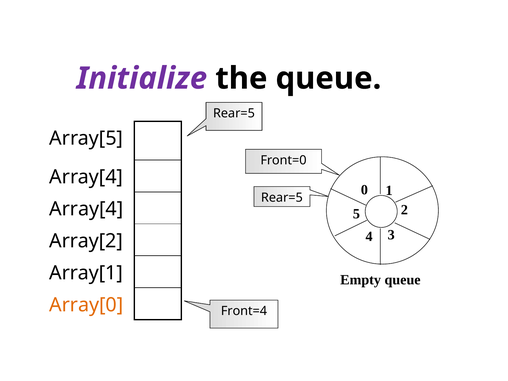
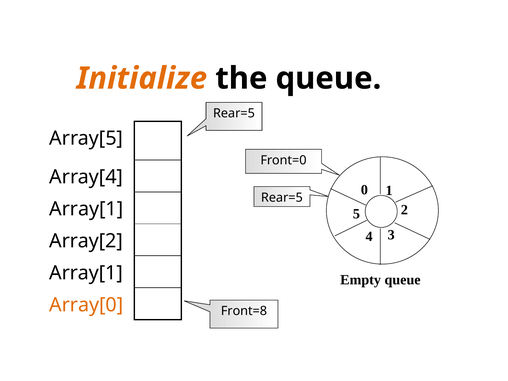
Initialize colour: purple -> orange (142, 78)
Array[4: Array[4 -> Array[1 (86, 209)
Front=4: Front=4 -> Front=8 (244, 311)
